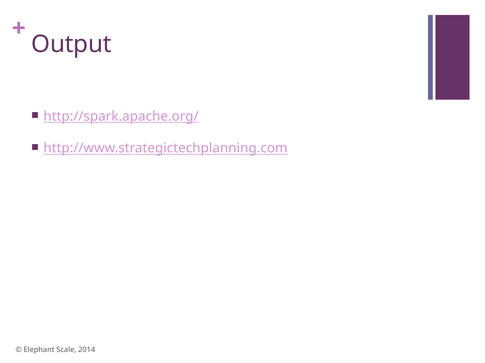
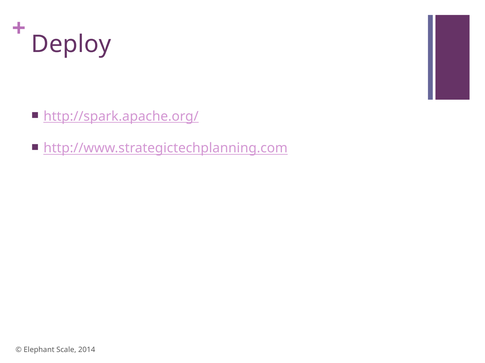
Output: Output -> Deploy (71, 44)
